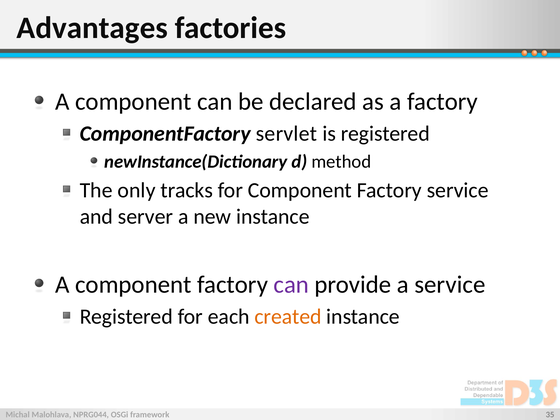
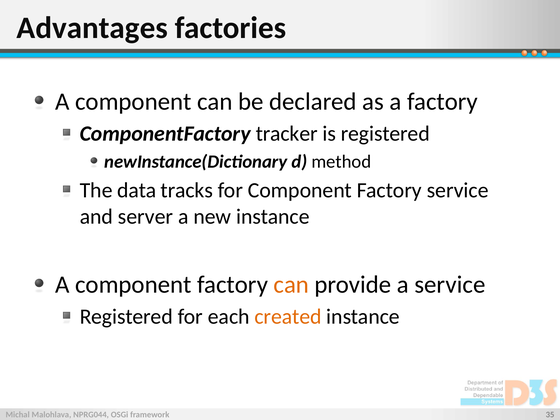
servlet: servlet -> tracker (287, 134)
only: only -> data (137, 190)
can colour: purple -> orange (291, 285)
